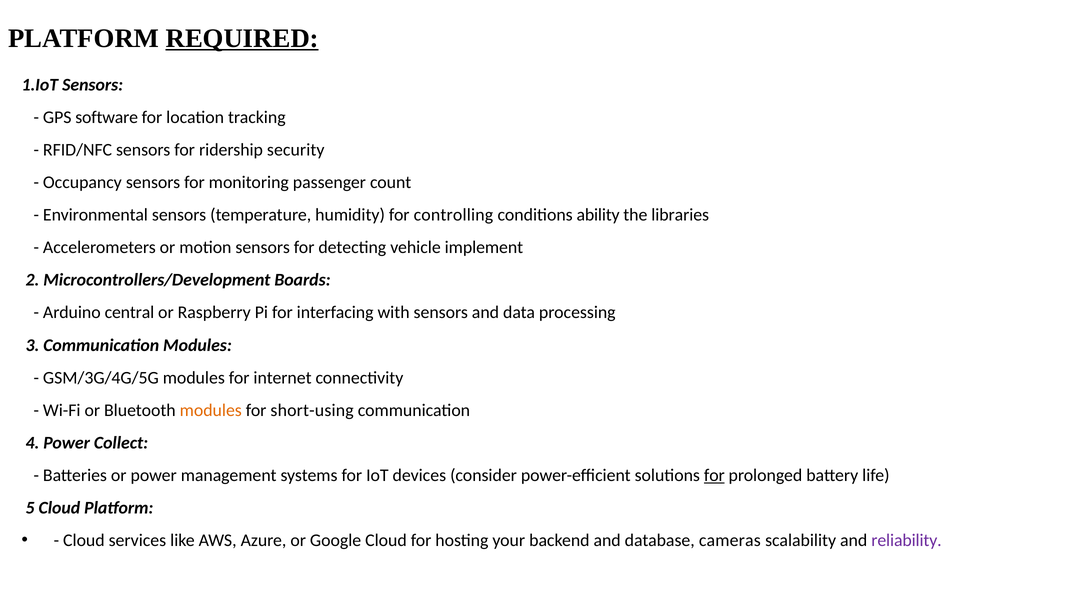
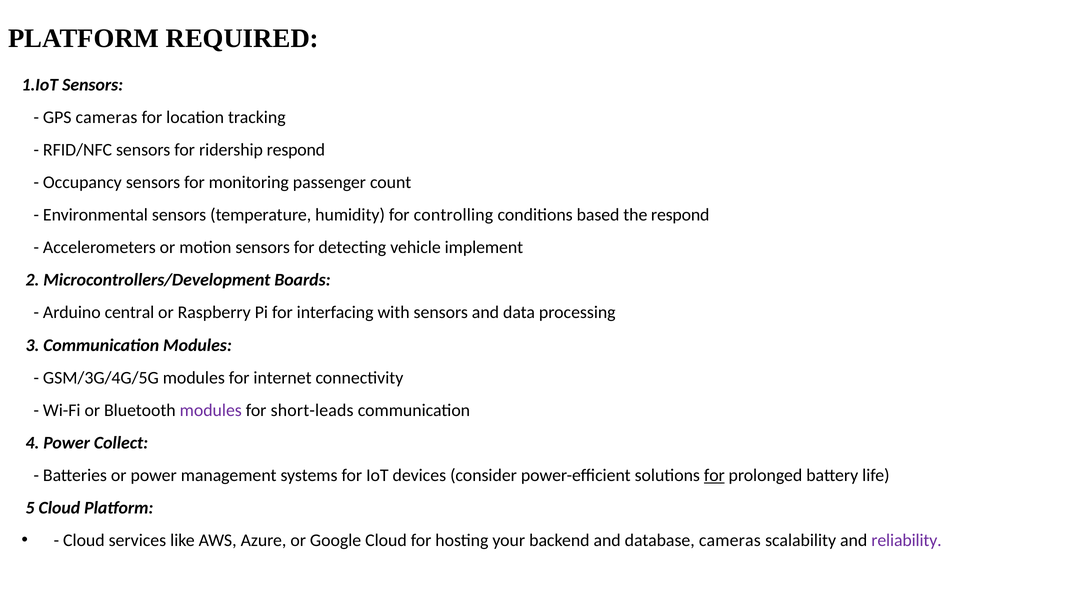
REQUIRED underline: present -> none (242, 38)
GPS software: software -> cameras (106, 117)
ridership security: security -> respond (296, 150)
ability: ability -> based (598, 215)
the libraries: libraries -> respond (680, 215)
modules colour: orange -> purple (211, 410)
short-using: short-using -> short-leads (312, 410)
